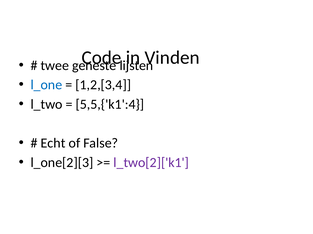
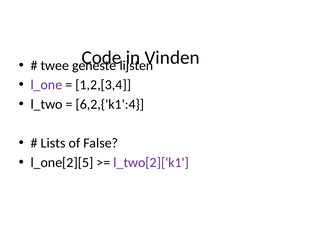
l_one colour: blue -> purple (46, 85)
5,5,{'k1':4: 5,5,{'k1':4 -> 6,2,{'k1':4 (110, 105)
Echt: Echt -> Lists (53, 144)
l_one[2][3: l_one[2][3 -> l_one[2][5 (62, 163)
